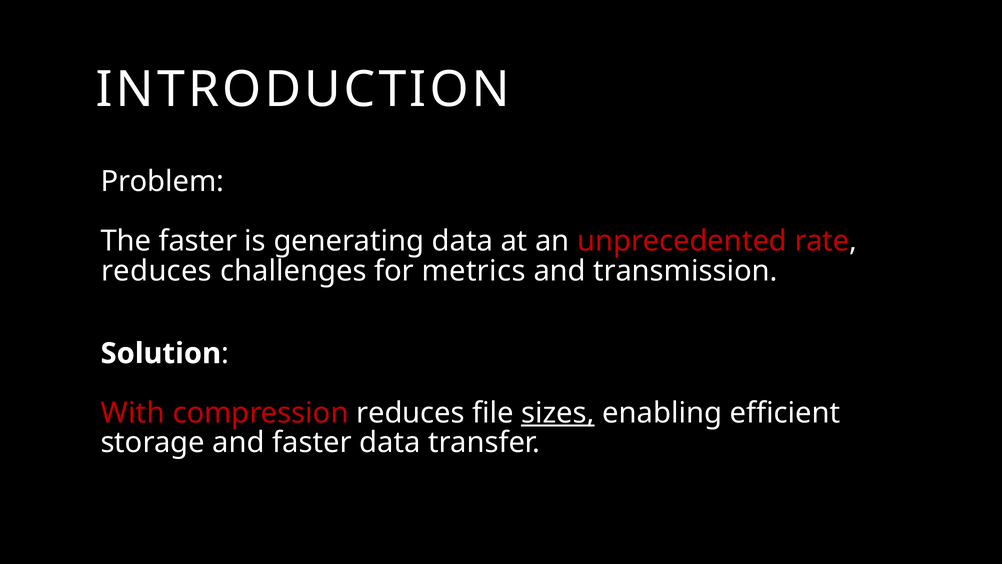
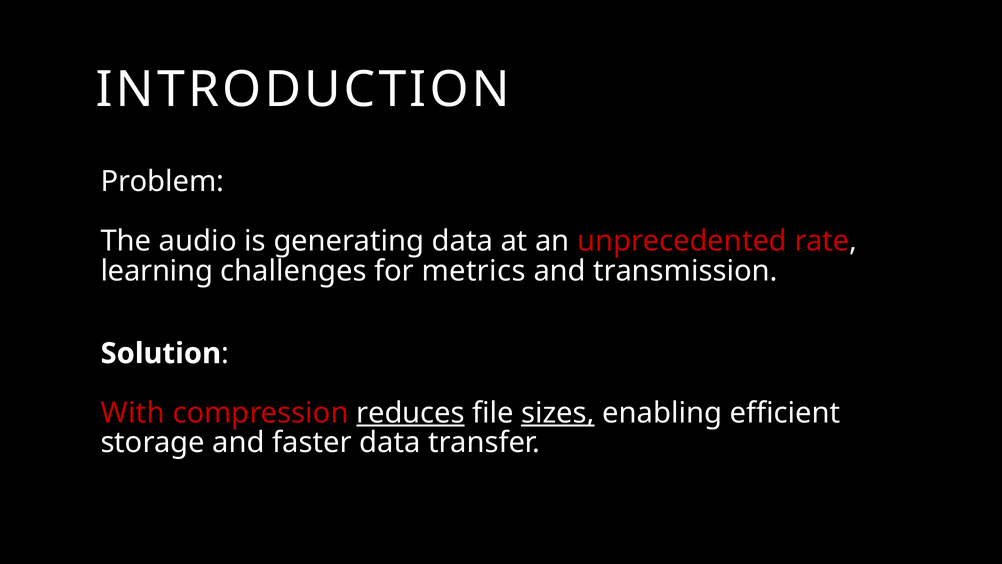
The faster: faster -> audio (198, 241)
reduces: reduces -> learning (157, 271)
reduces underline: none -> present (411, 413)
